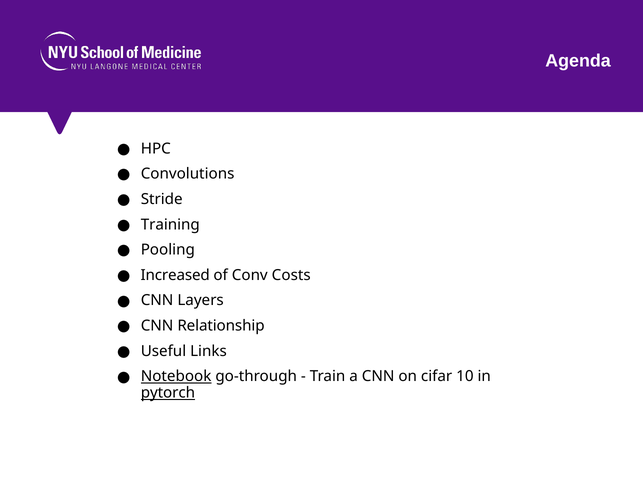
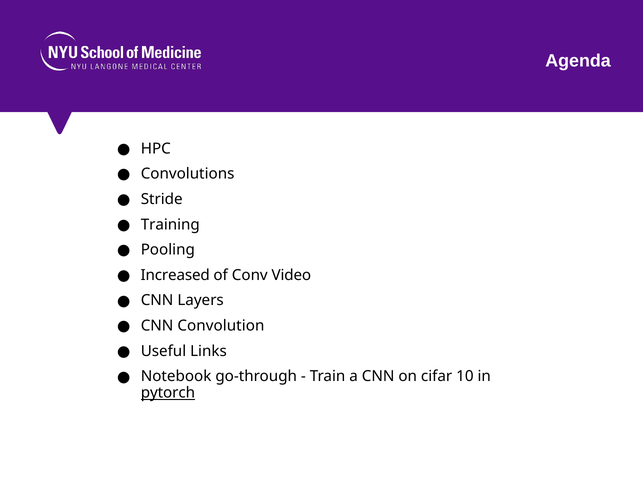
Costs: Costs -> Video (291, 275)
Relationship: Relationship -> Convolution (221, 326)
Notebook underline: present -> none (176, 377)
